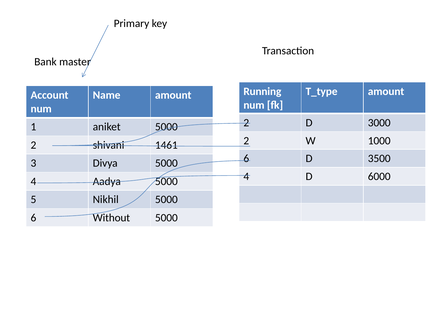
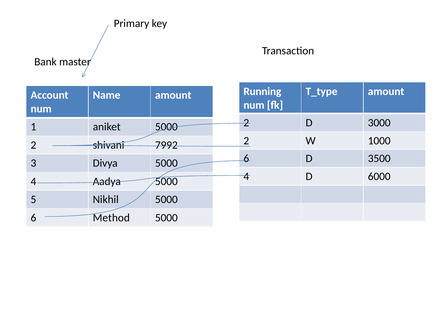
1461: 1461 -> 7992 (166, 145)
Without: Without -> Method (111, 218)
